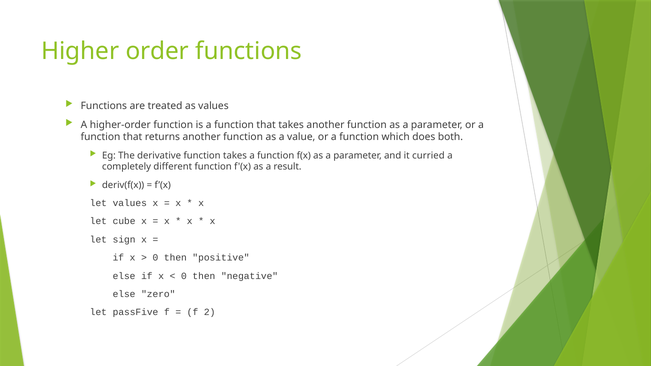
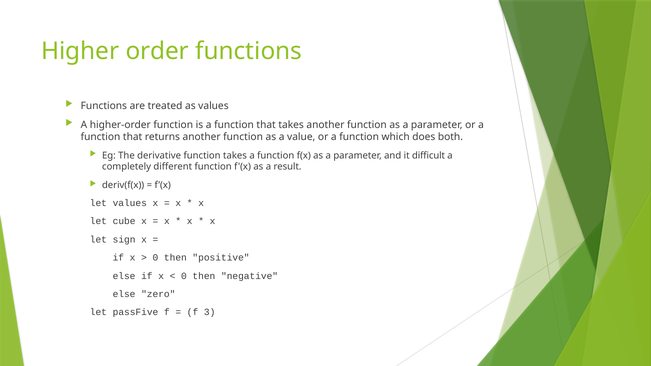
curried: curried -> difficult (429, 156)
2: 2 -> 3 (210, 312)
